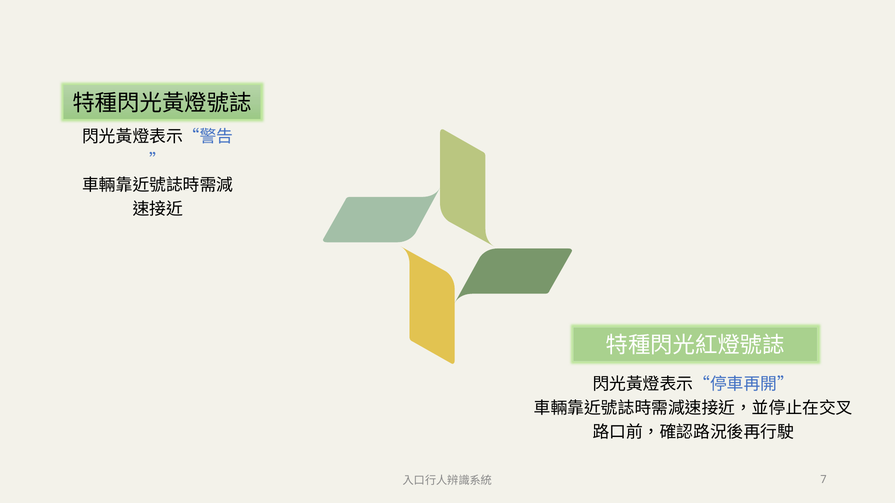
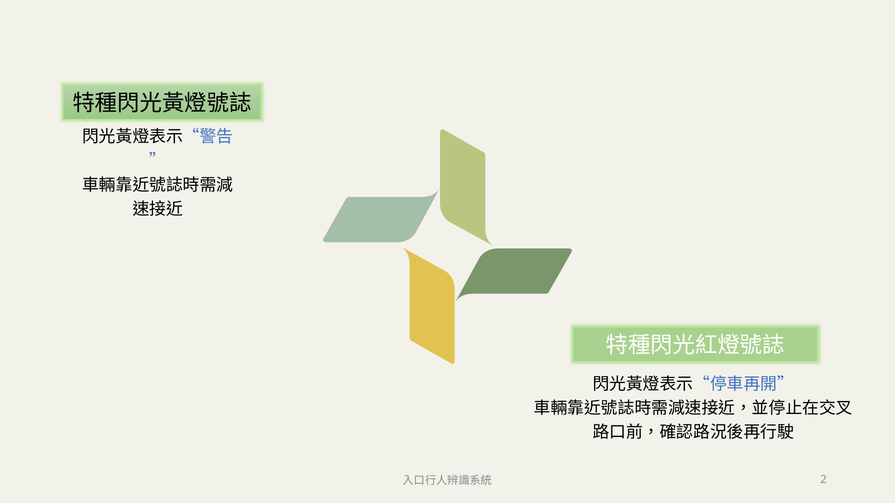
7: 7 -> 2 (824, 480)
